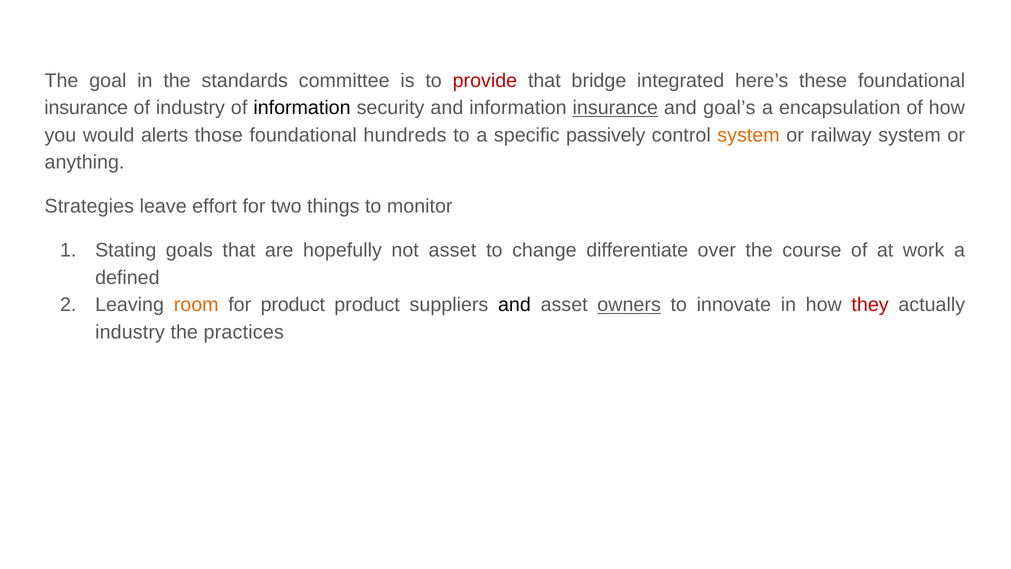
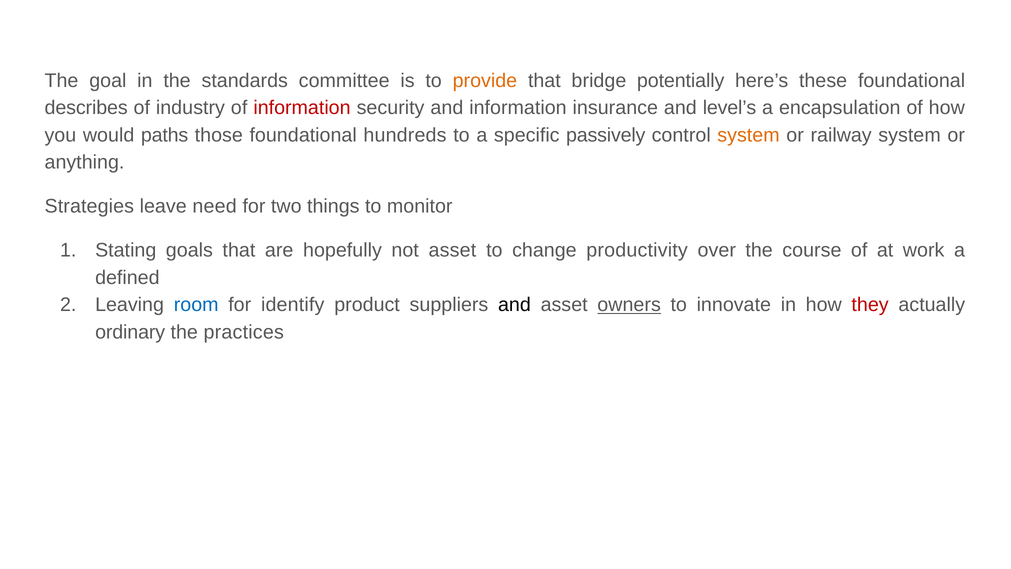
provide colour: red -> orange (485, 81)
integrated: integrated -> potentially (681, 81)
insurance: insurance -> describes (86, 108)
information colour: black -> red (302, 108)
insurance underline: present -> none (615, 108)
goal’s: goal’s -> level’s (730, 108)
alerts: alerts -> paths (165, 135)
effort: effort -> need (215, 206)
differentiate: differentiate -> productivity (637, 250)
room colour: orange -> blue (196, 305)
for product: product -> identify (293, 305)
industry: industry -> ordinary (130, 332)
